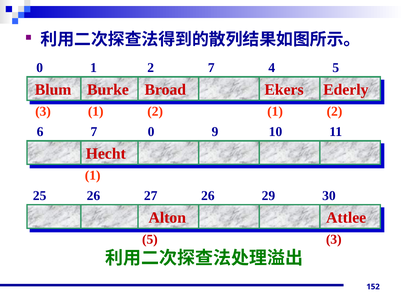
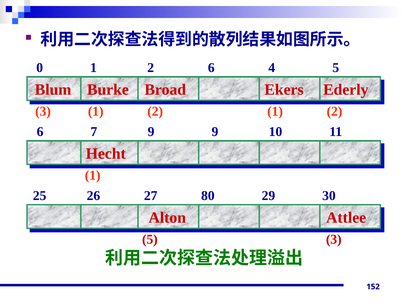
2 7: 7 -> 6 (211, 68)
7 0: 0 -> 9 (151, 132)
27 26: 26 -> 80 (208, 196)
